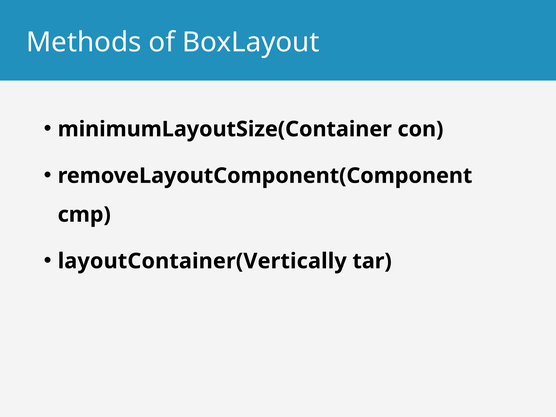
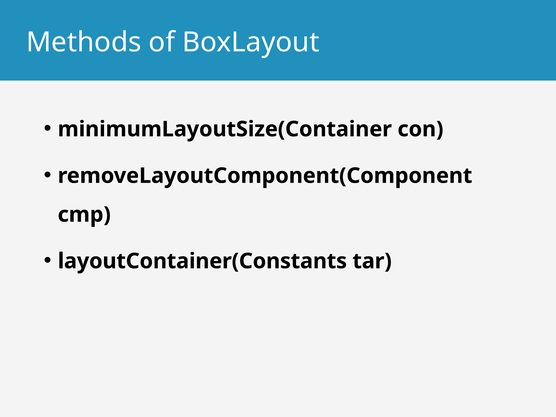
layoutContainer(Vertically: layoutContainer(Vertically -> layoutContainer(Constants (202, 261)
